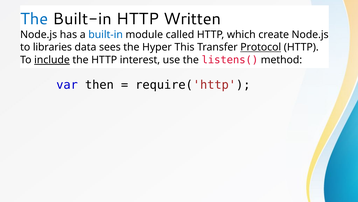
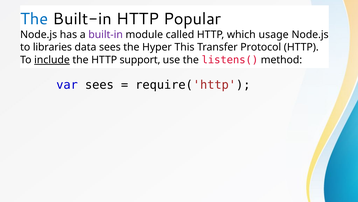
Written: Written -> Popular (192, 19)
built-in colour: blue -> purple (106, 35)
create: create -> usage (274, 35)
Protocol underline: present -> none (261, 47)
interest: interest -> support (140, 60)
var then: then -> sees (99, 85)
